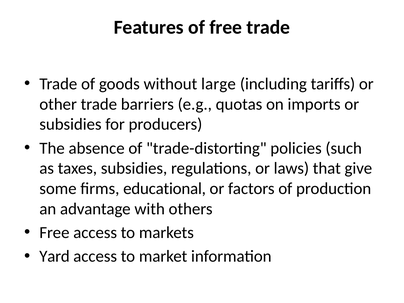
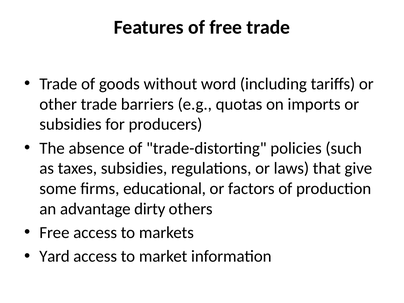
large: large -> word (219, 84)
with: with -> dirty (150, 209)
